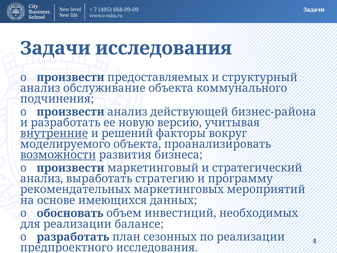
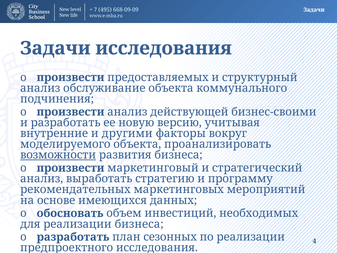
бизнес-района: бизнес-района -> бизнес-своими (274, 112)
внутренние underline: present -> none (54, 133)
решений: решений -> другими (127, 133)
реализации балансе: балансе -> бизнеса (139, 224)
